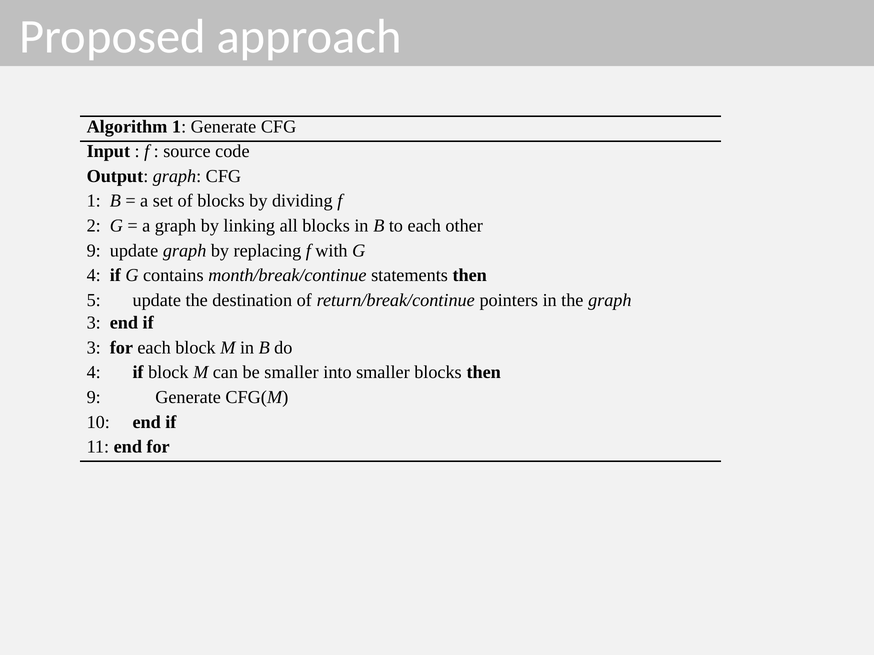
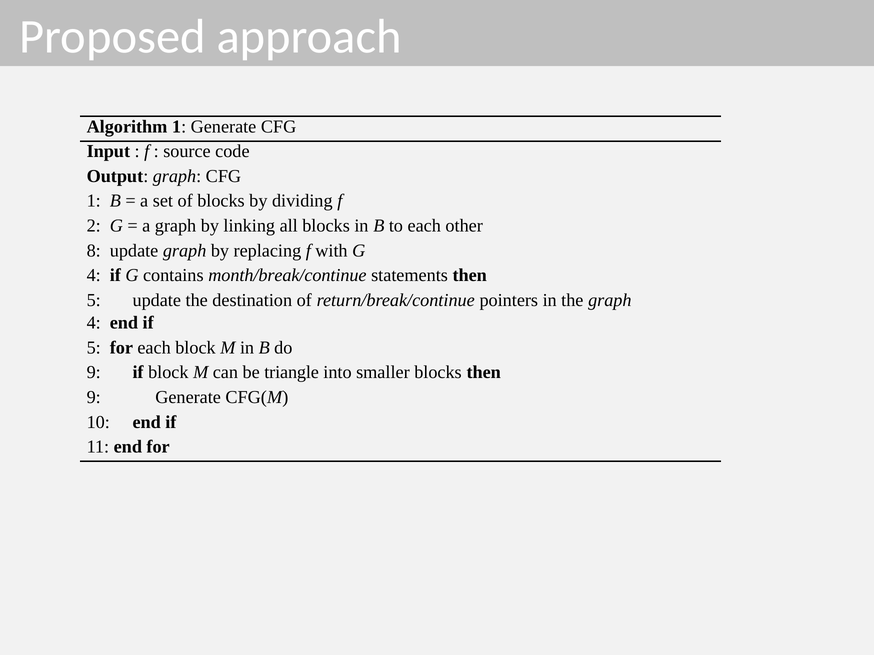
9: 9 -> 8 (94, 251)
3: 3 -> 4 (94, 323)
3: 3 -> 5 (94, 348)
4: 4 -> 9 (94, 373)
be smaller: smaller -> triangle (292, 373)
